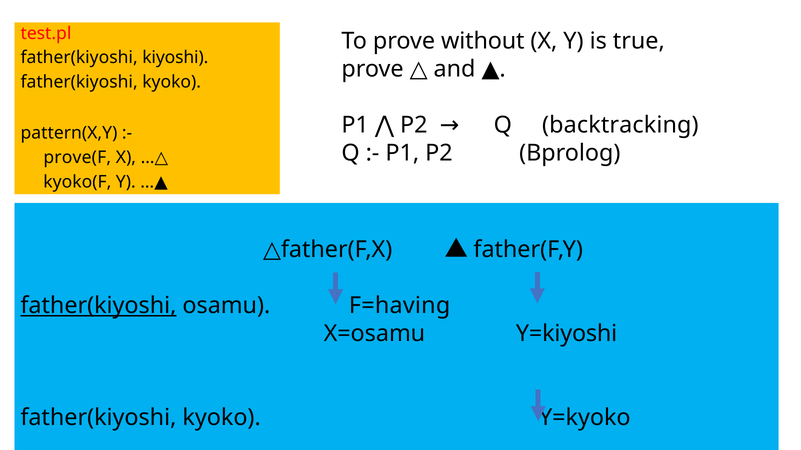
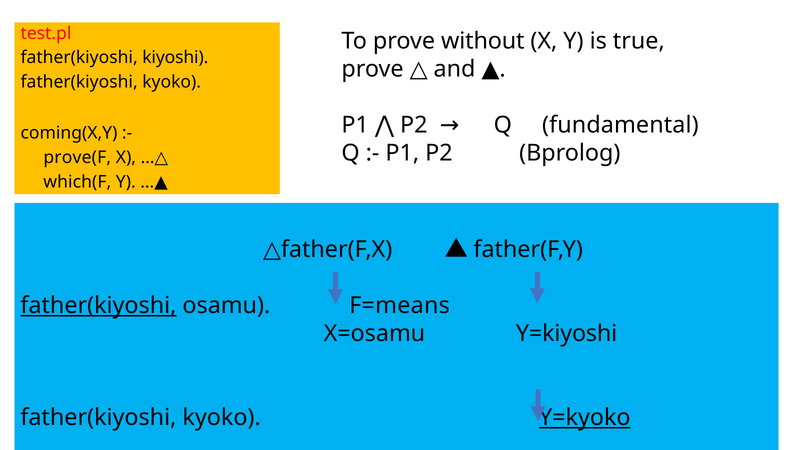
backtracking: backtracking -> fundamental (620, 125)
pattern(X,Y: pattern(X,Y -> coming(X,Y (69, 133)
kyoko(F: kyoko(F -> which(F (77, 182)
F=having: F=having -> F=means (400, 306)
Y=kyoko underline: none -> present (585, 418)
